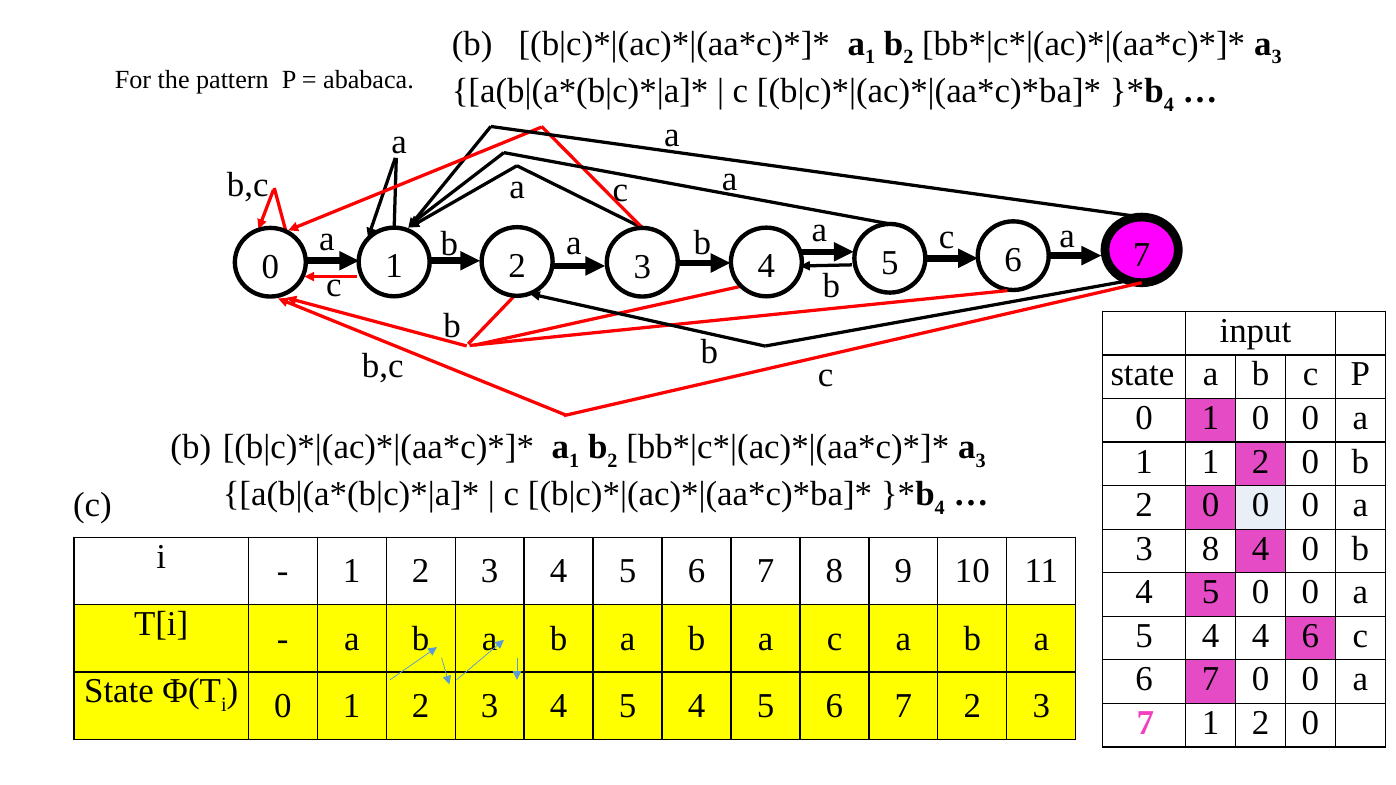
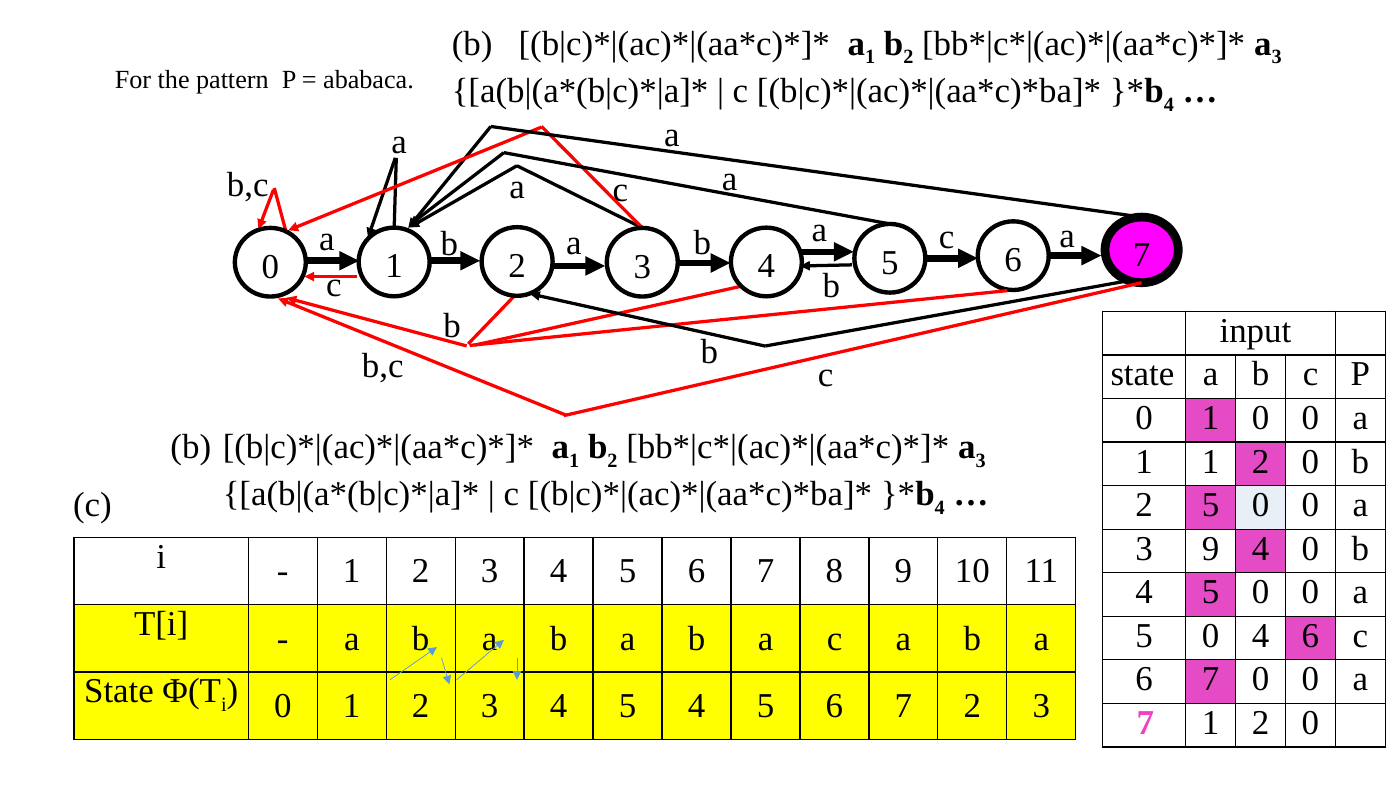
0: 0 -> 5 (1211, 505)
3 8: 8 -> 9 (1211, 549)
4: 4 -> 0 (1211, 636)
